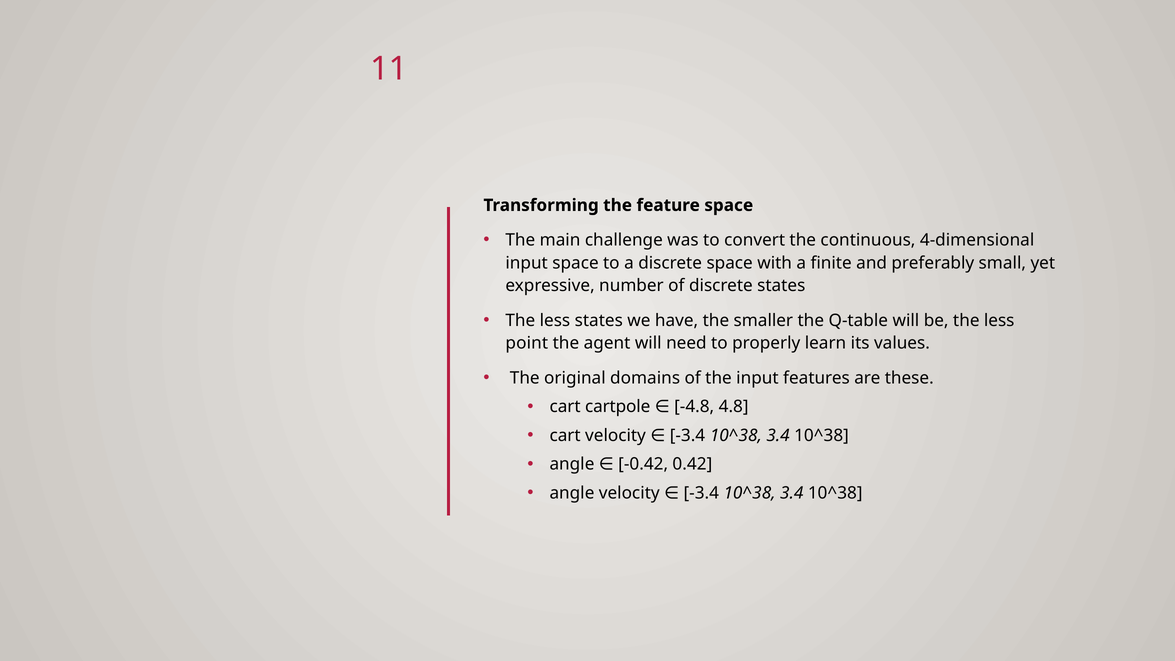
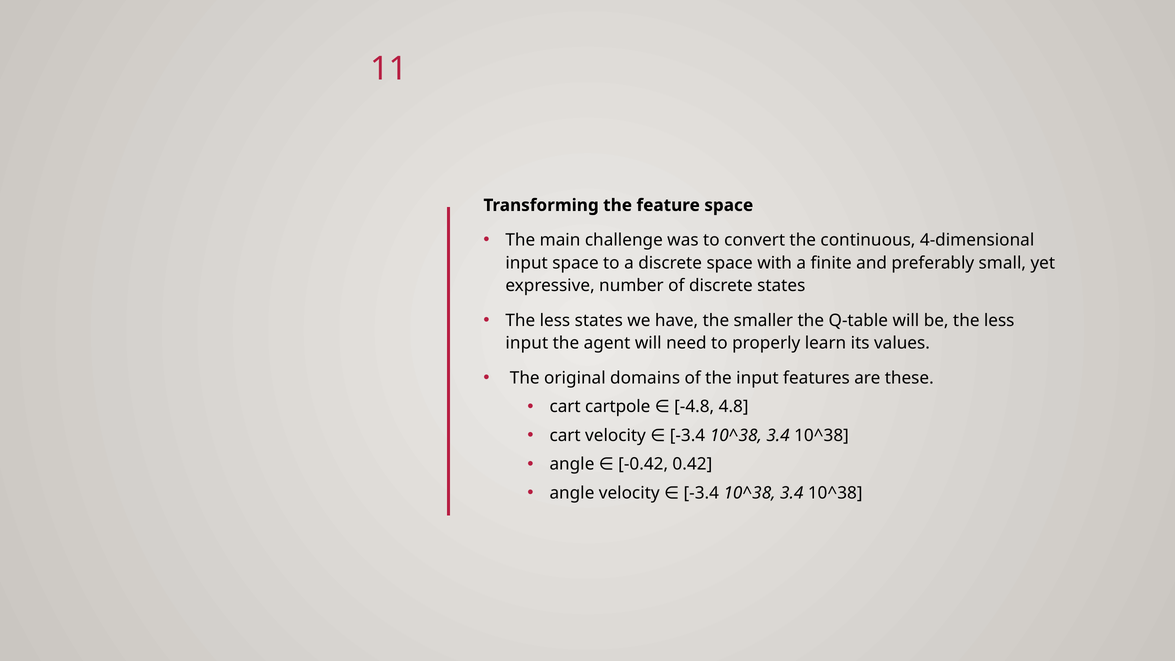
point: point -> input (527, 343)
